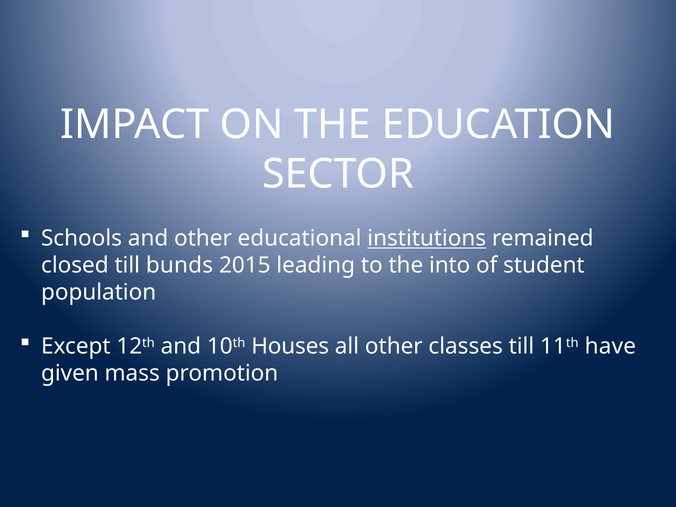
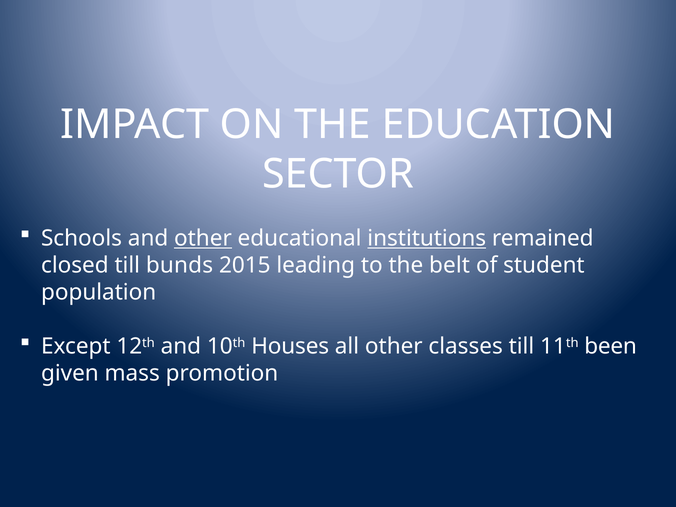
other underline: none -> present (203, 238)
into: into -> belt (450, 265)
have: have -> been (611, 347)
